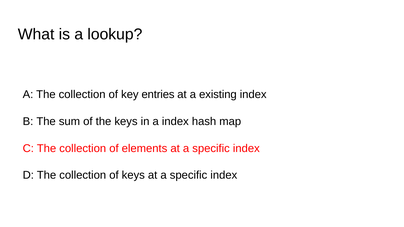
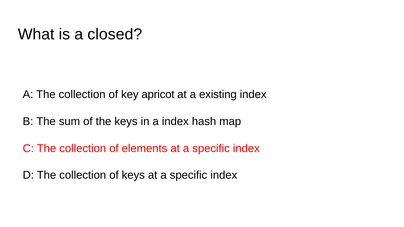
lookup: lookup -> closed (115, 34)
entries: entries -> apricot (158, 95)
